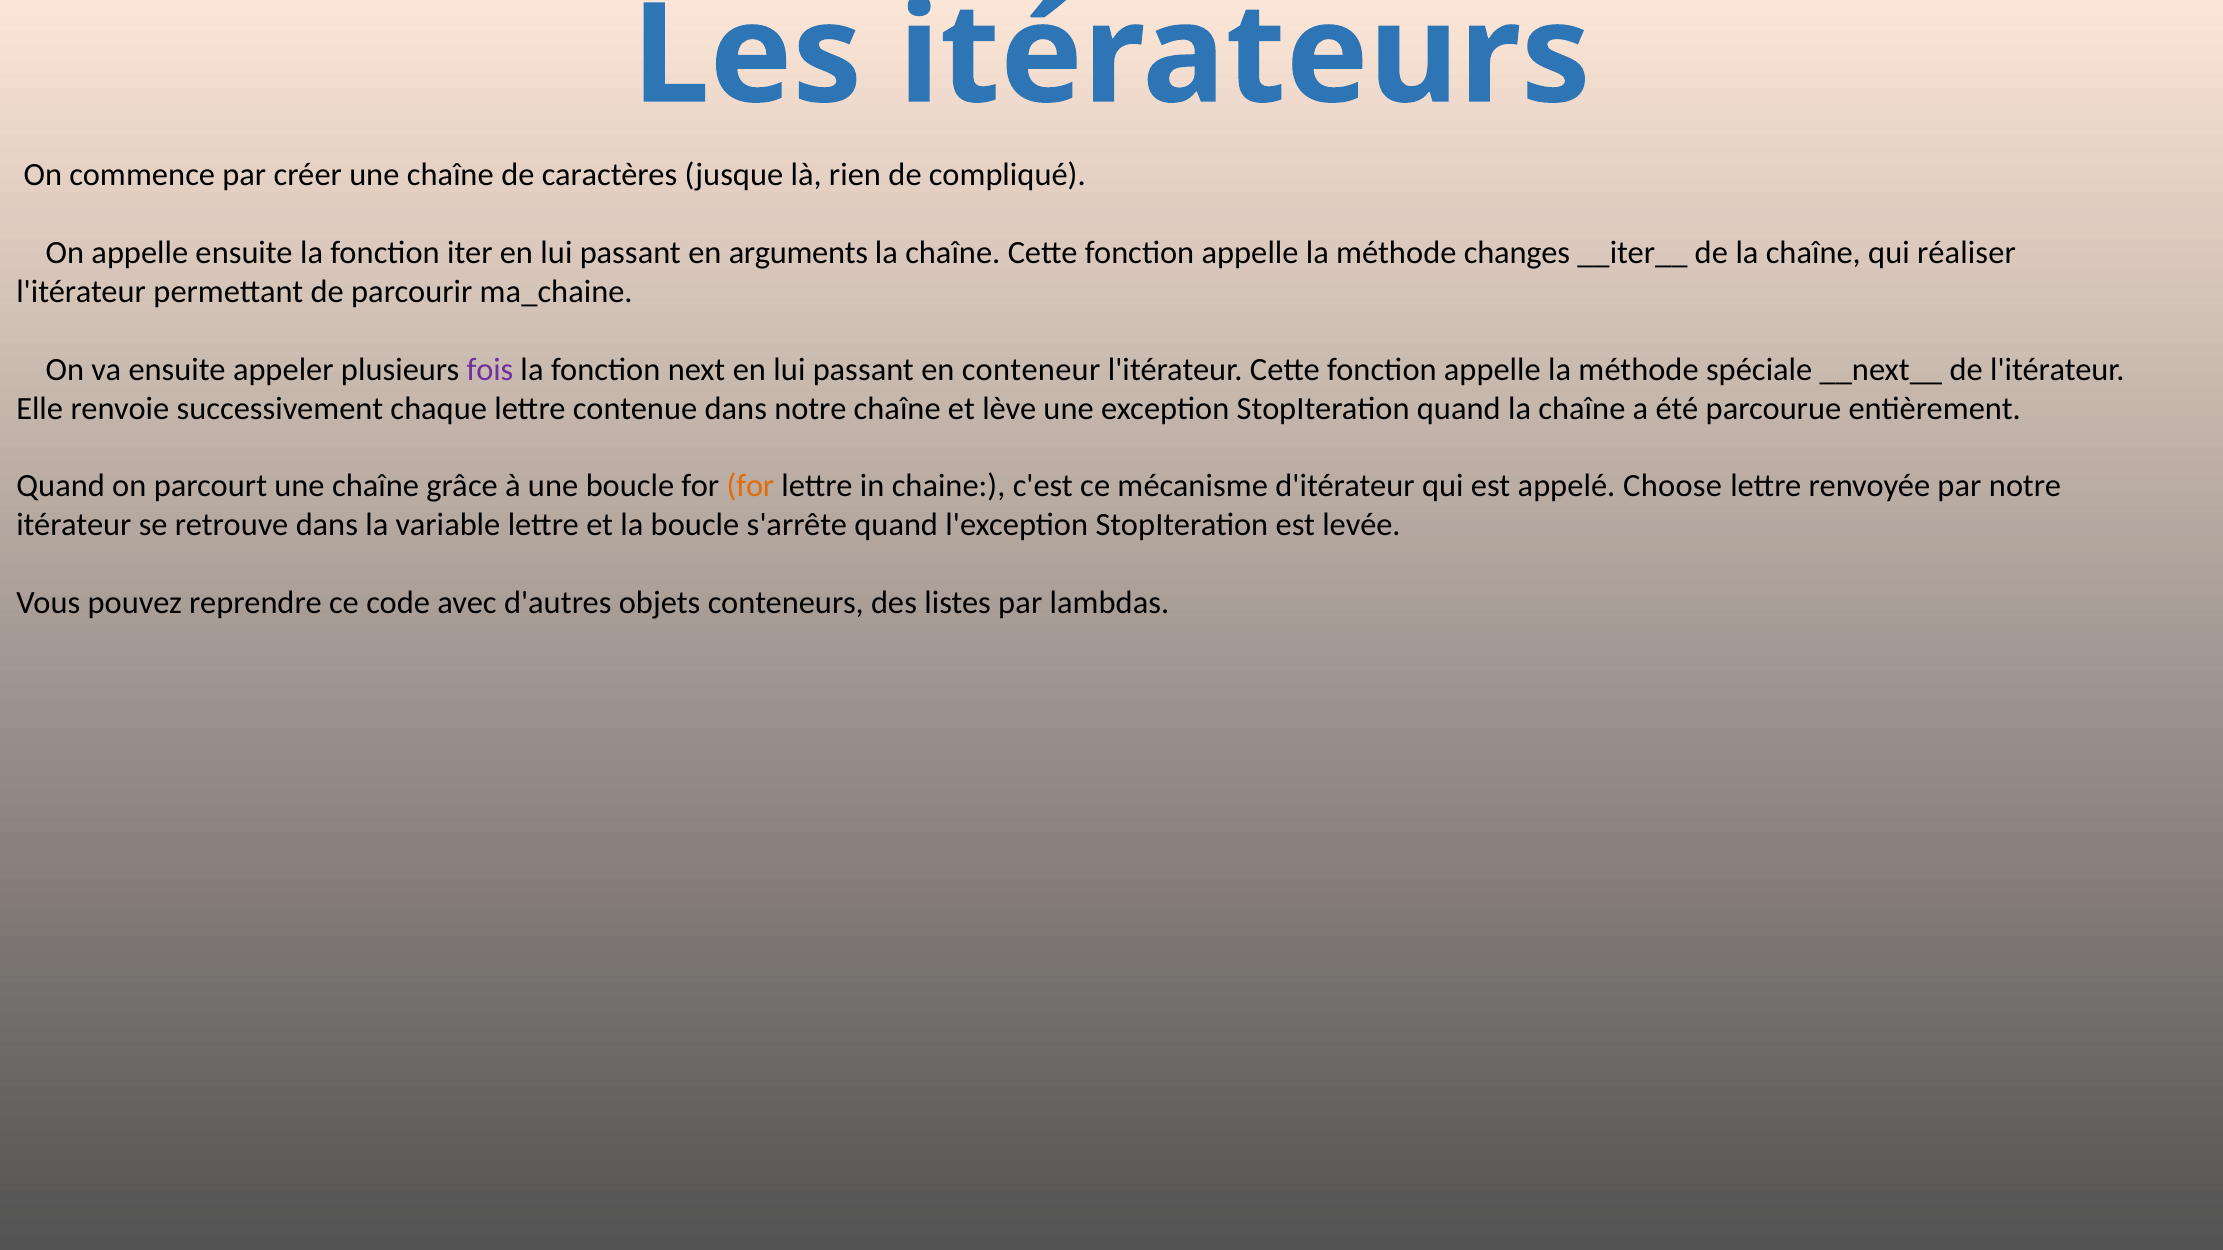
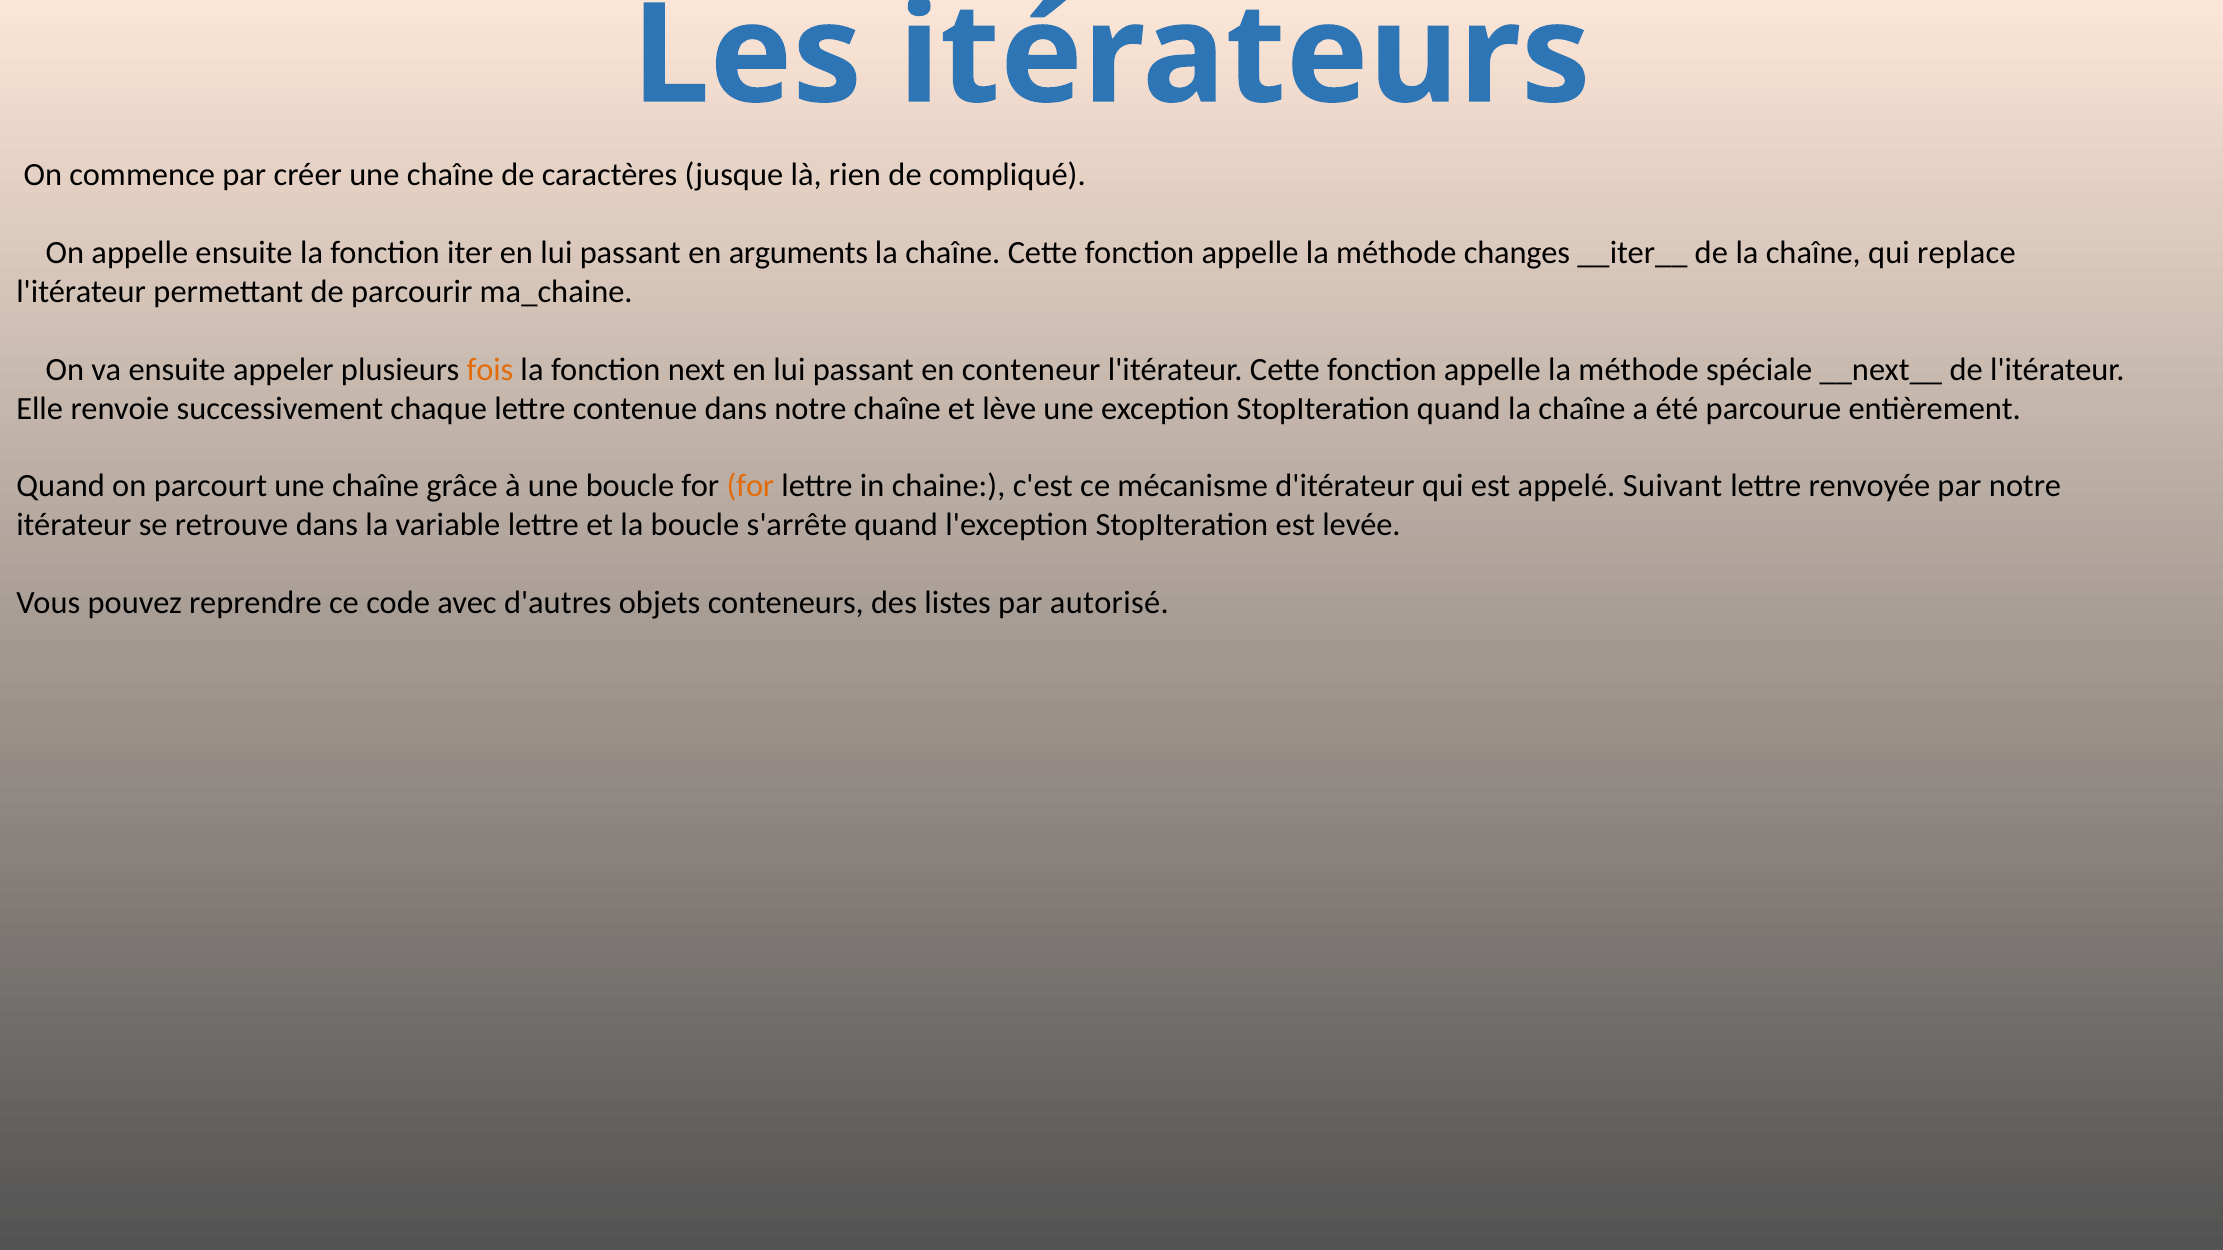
réaliser: réaliser -> replace (1966, 253)
fois colour: purple -> orange (490, 370)
Choose: Choose -> Suivant (1673, 486)
lambdas: lambdas -> autorisé (1109, 603)
